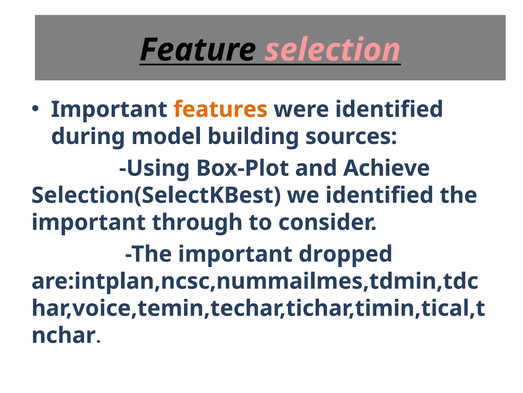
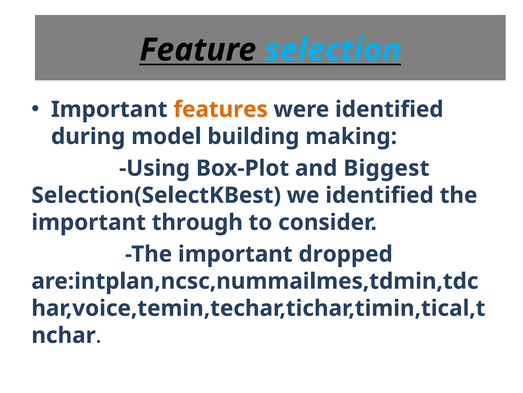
selection colour: pink -> light blue (333, 50)
sources: sources -> making (351, 136)
Achieve: Achieve -> Biggest (386, 168)
